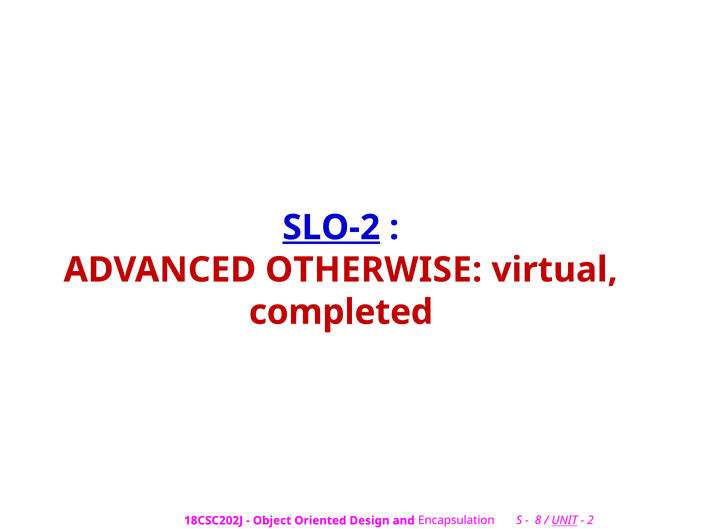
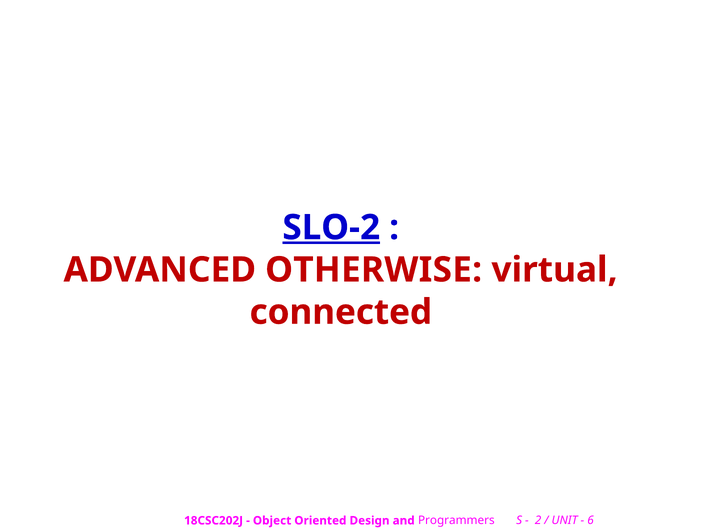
completed: completed -> connected (341, 312)
Encapsulation: Encapsulation -> Programmers (456, 520)
8: 8 -> 2 (538, 520)
UNIT underline: present -> none (565, 520)
2: 2 -> 6 (590, 520)
